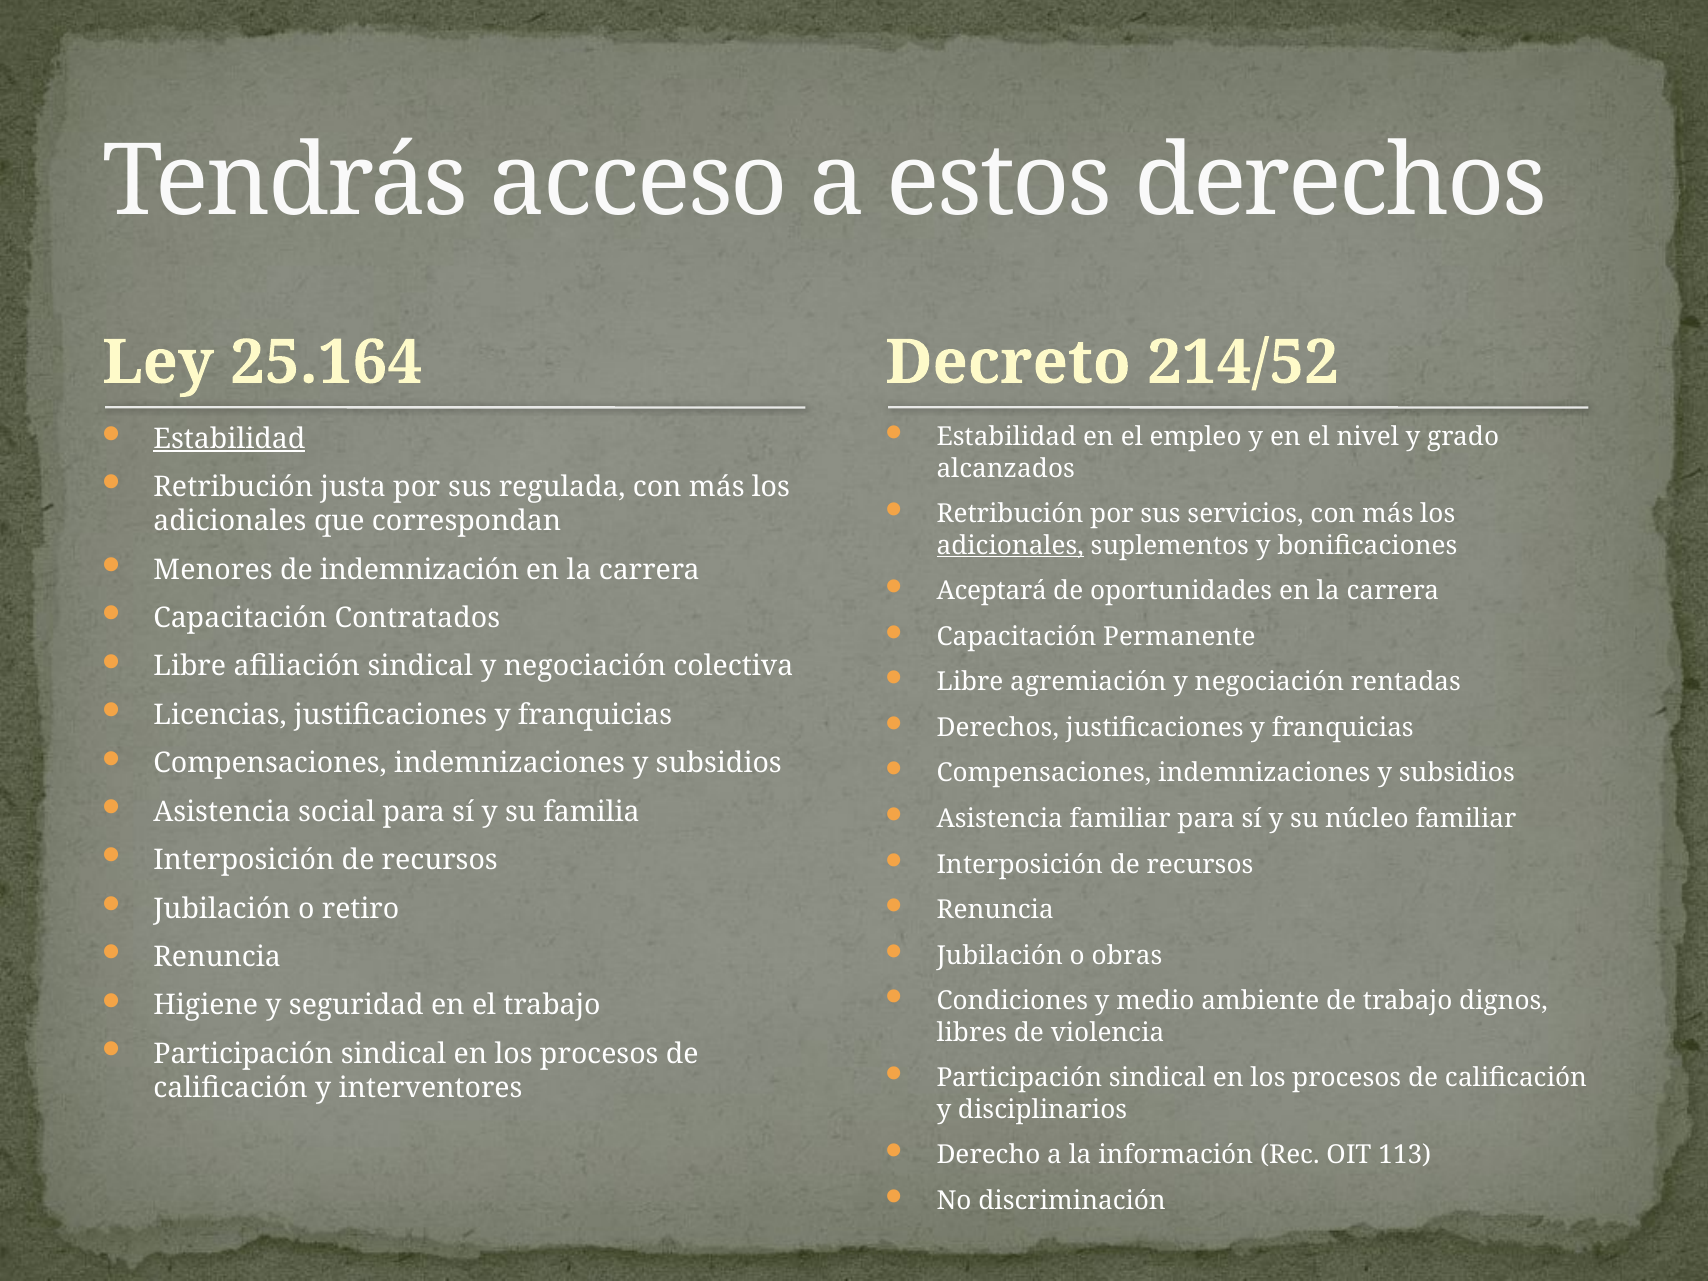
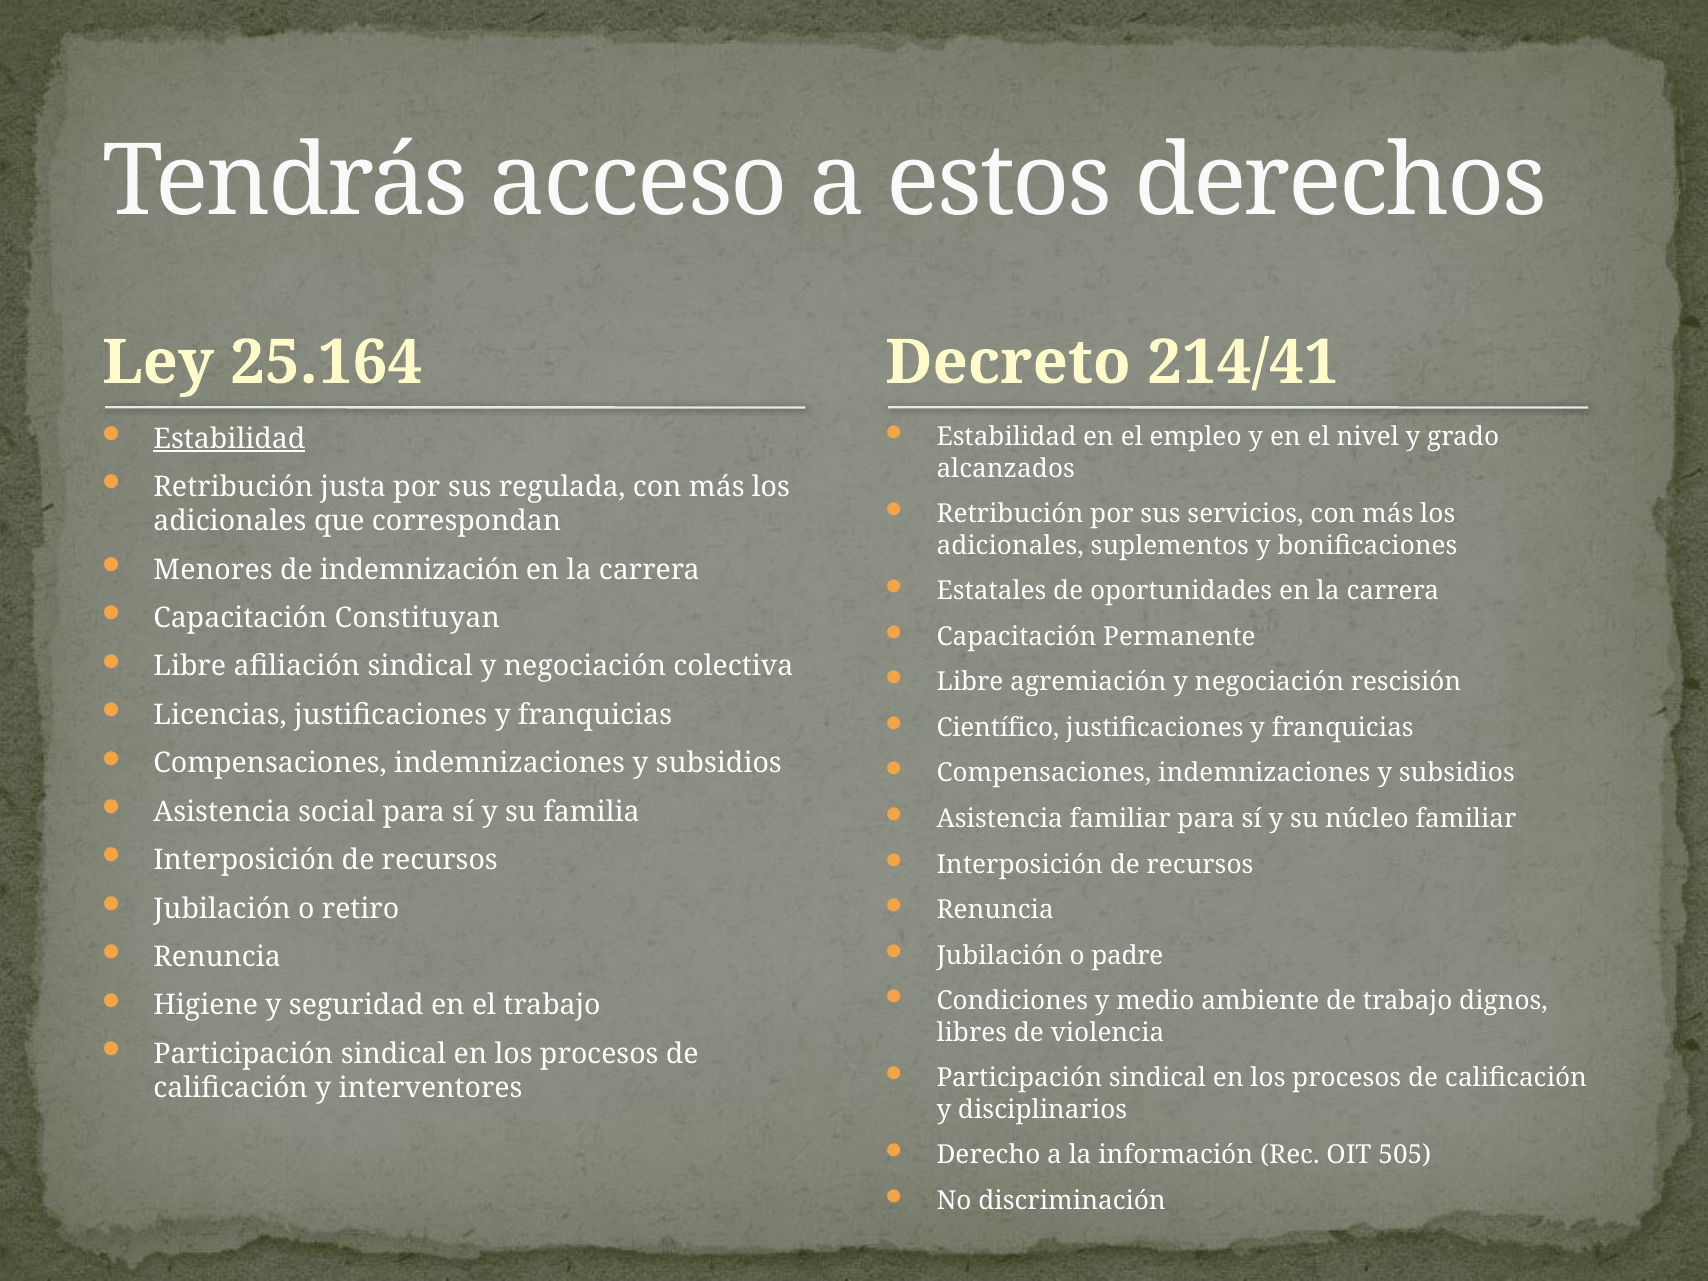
214/52: 214/52 -> 214/41 (1243, 363)
adicionales underline: present -> none (1010, 545)
Aceptará: Aceptará -> Estatales (991, 591)
Contratados: Contratados -> Constituyan (417, 618)
rentadas: rentadas -> rescisión (1406, 682)
Derechos: Derechos -> Científico (998, 728)
obras: obras -> padre (1127, 956)
113: 113 -> 505 (1405, 1155)
